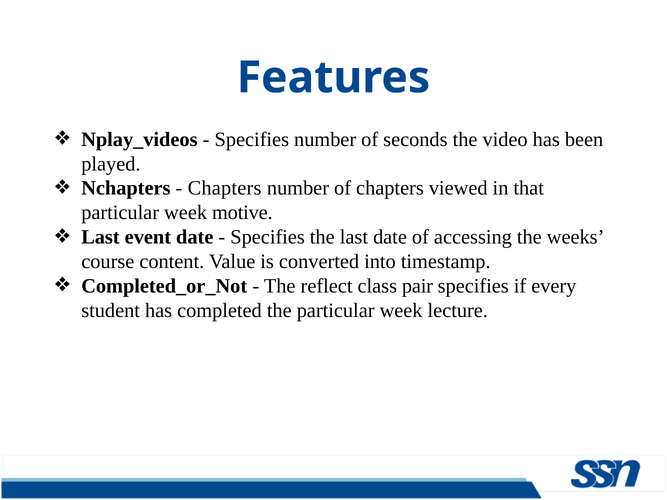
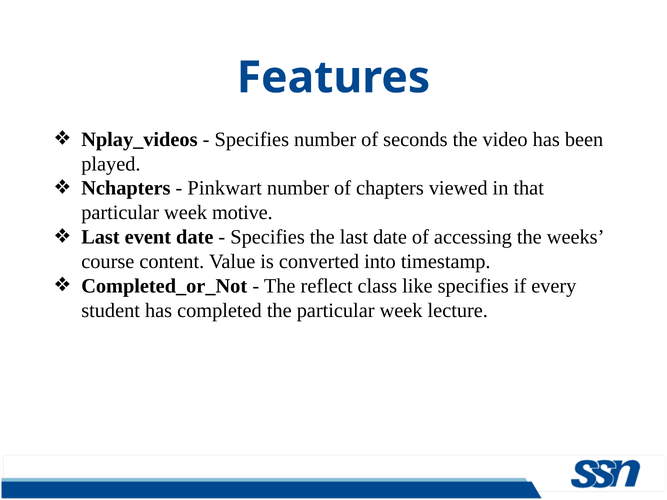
Chapters: Chapters -> Pinkwart (225, 188)
pair: pair -> like (417, 286)
